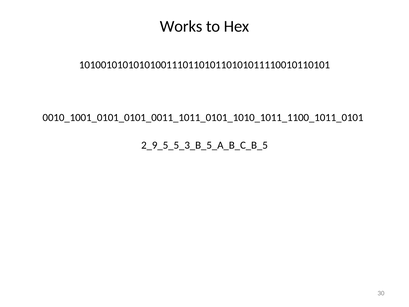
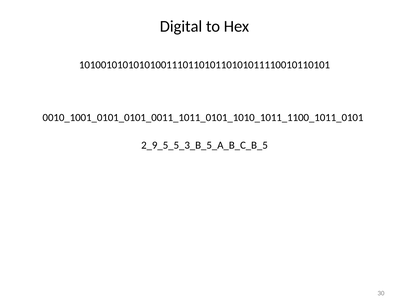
Works: Works -> Digital (181, 26)
